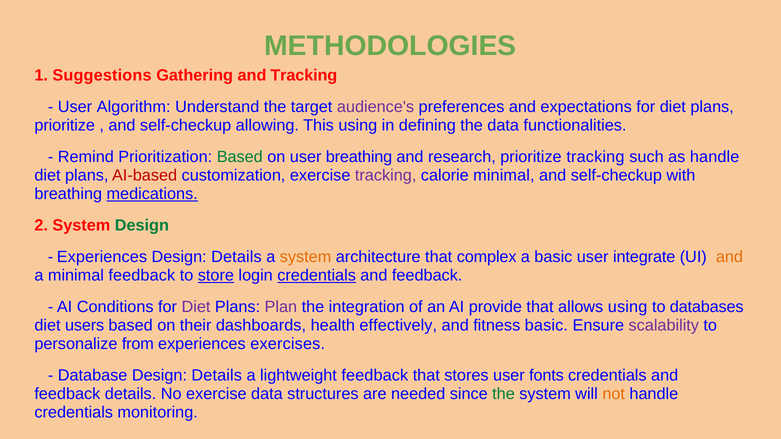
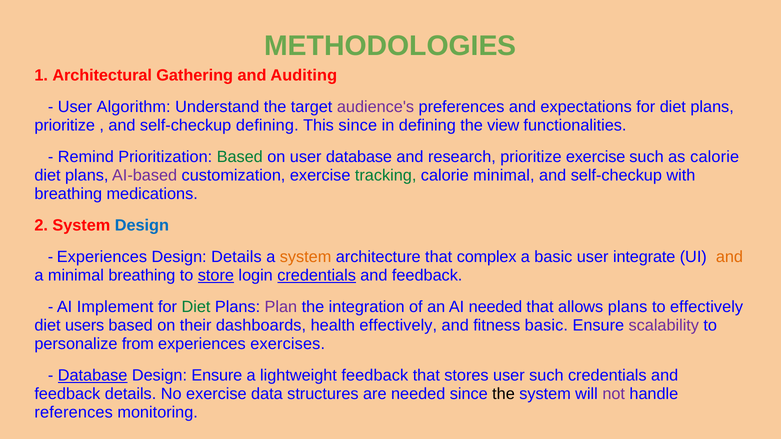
Suggestions: Suggestions -> Architectural (102, 75)
and Tracking: Tracking -> Auditing (304, 75)
self-checkup allowing: allowing -> defining (267, 125)
This using: using -> since (358, 125)
the data: data -> view (503, 125)
user breathing: breathing -> database (359, 157)
prioritize tracking: tracking -> exercise (596, 157)
as handle: handle -> calorie (715, 157)
AI-based colour: red -> purple (145, 175)
tracking colour: purple -> green (386, 175)
medications underline: present -> none (152, 194)
Design colour: green -> blue (142, 226)
minimal feedback: feedback -> breathing (142, 276)
Conditions: Conditions -> Implement (115, 307)
Diet colour: purple -> green (196, 307)
AI provide: provide -> needed (495, 307)
allows using: using -> plans (628, 307)
to databases: databases -> effectively (707, 307)
Database underline: none -> present (93, 376)
Details: Details -> Ensure (217, 376)
user fonts: fonts -> such (546, 376)
the colour: green -> black (503, 394)
not colour: orange -> purple (614, 394)
credentials: credentials -> references (74, 413)
